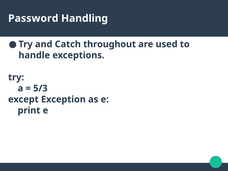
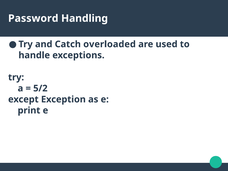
throughout: throughout -> overloaded (110, 44)
5/3: 5/3 -> 5/2 (40, 88)
